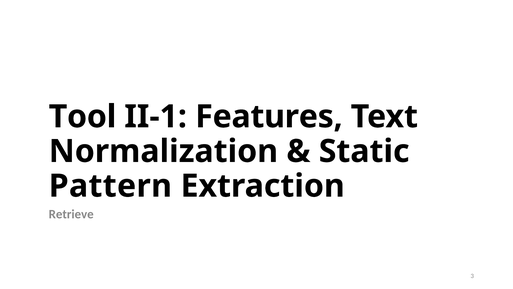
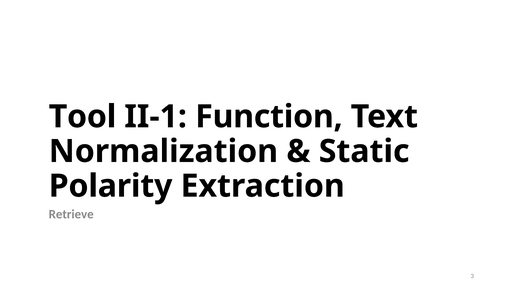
Features: Features -> Function (269, 117)
Pattern: Pattern -> Polarity (111, 186)
